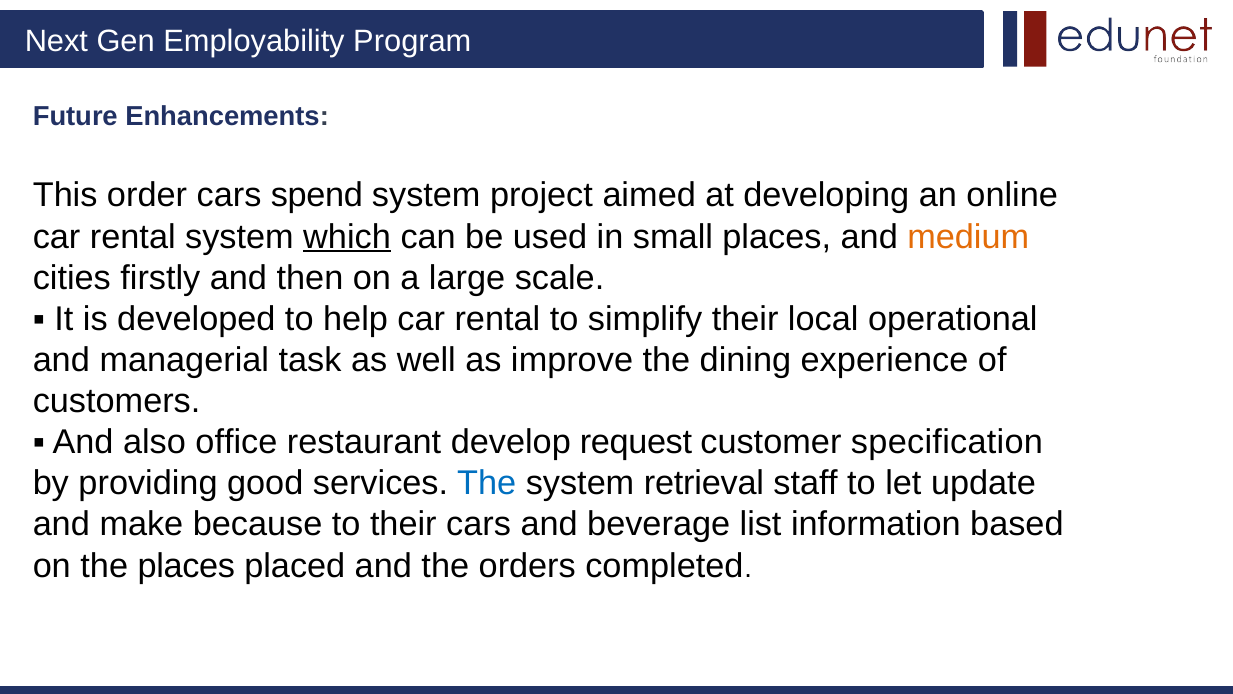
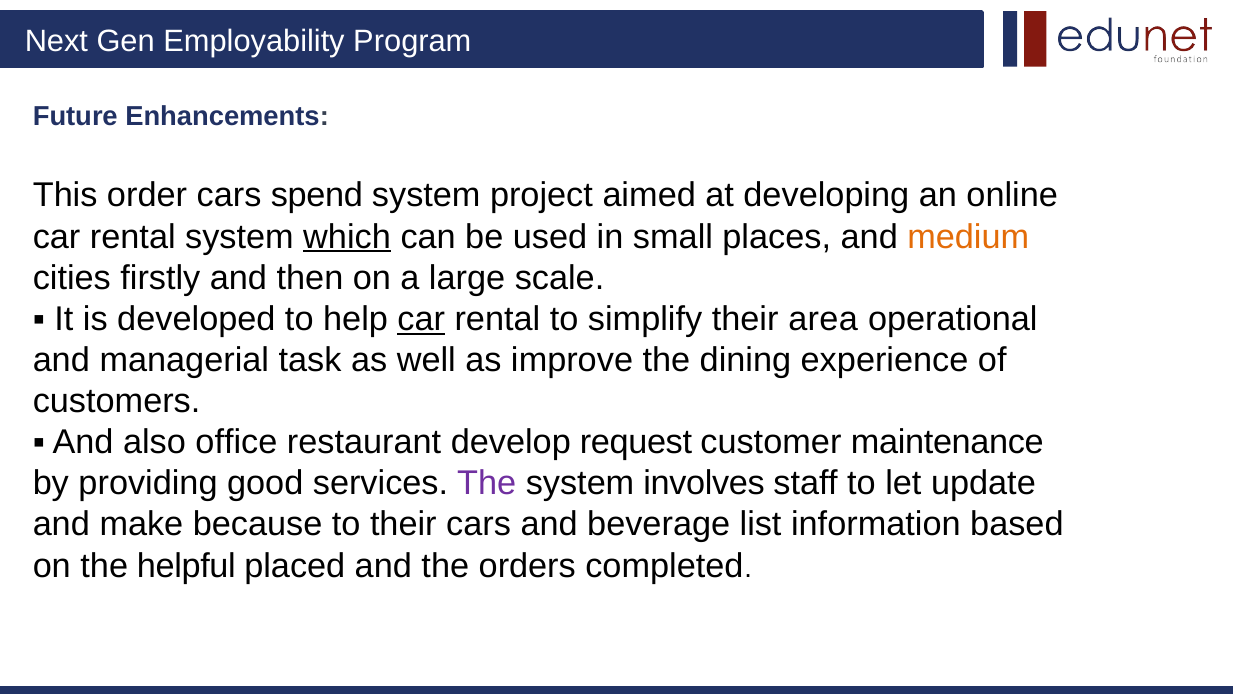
car underline: none -> present (421, 319)
local: local -> area (823, 319)
specification: specification -> maintenance (947, 442)
The colour: blue -> purple (487, 483)
retrieval: retrieval -> involves (704, 483)
the places: places -> helpful (186, 565)
